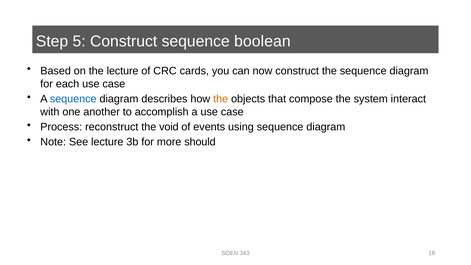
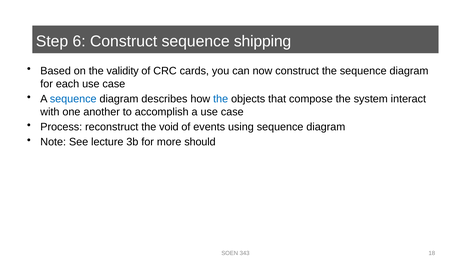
5: 5 -> 6 (79, 41)
boolean: boolean -> shipping (263, 41)
the lecture: lecture -> validity (123, 71)
the colour: orange -> blue (221, 99)
